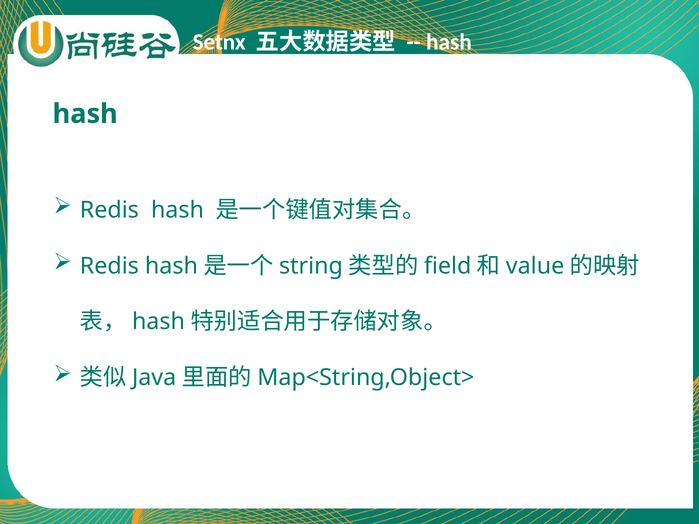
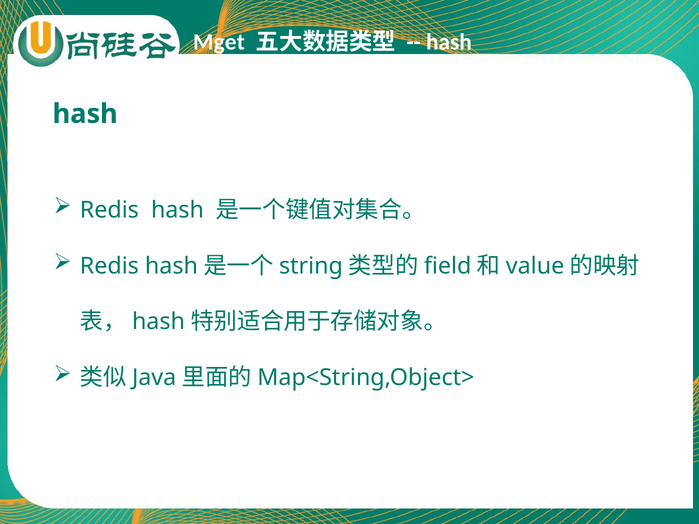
Setnx: Setnx -> Mget (219, 42)
